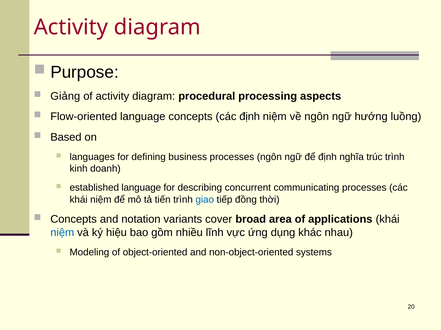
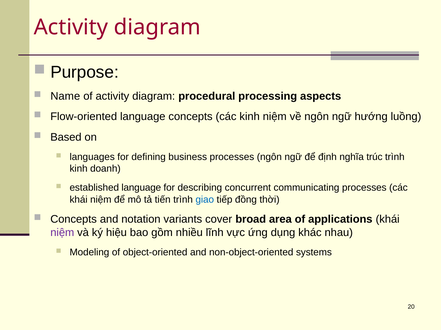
Giảng: Giảng -> Name (65, 96)
các định: định -> kinh (250, 117)
niệm colour: blue -> purple (62, 233)
